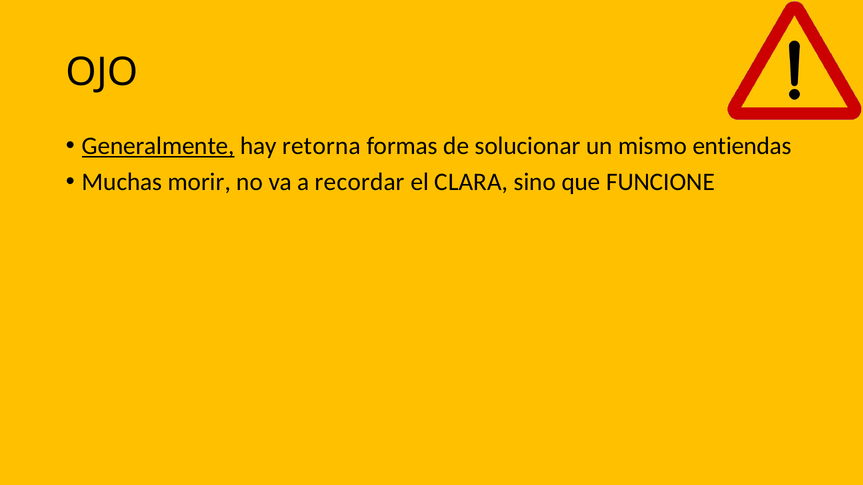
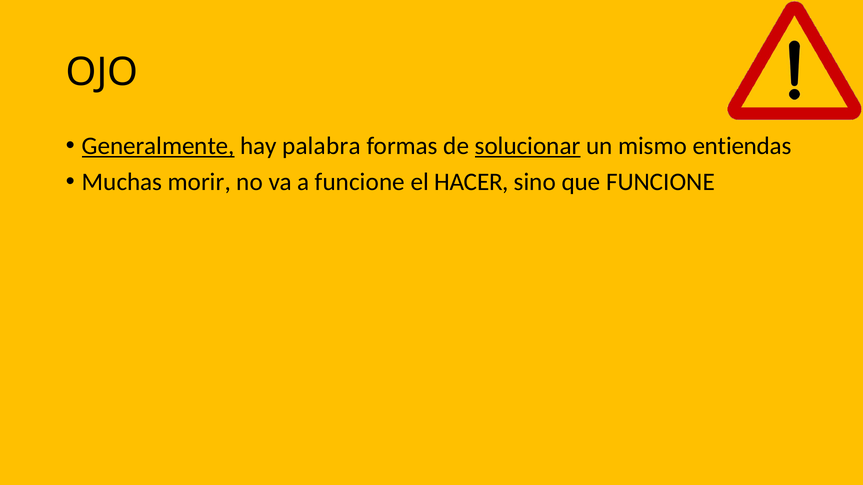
retorna: retorna -> palabra (321, 146)
solucionar underline: none -> present (528, 146)
a recordar: recordar -> funcione (360, 182)
CLARA: CLARA -> HACER (471, 182)
